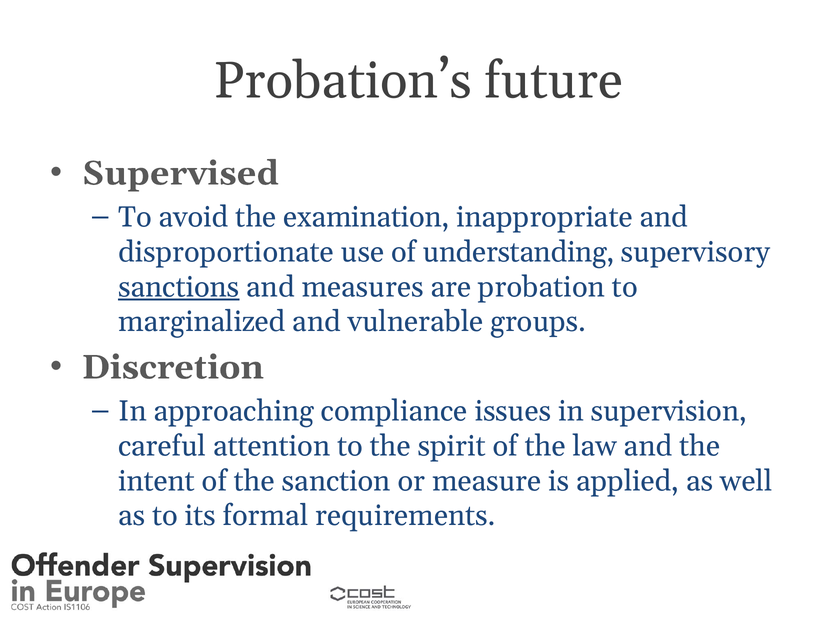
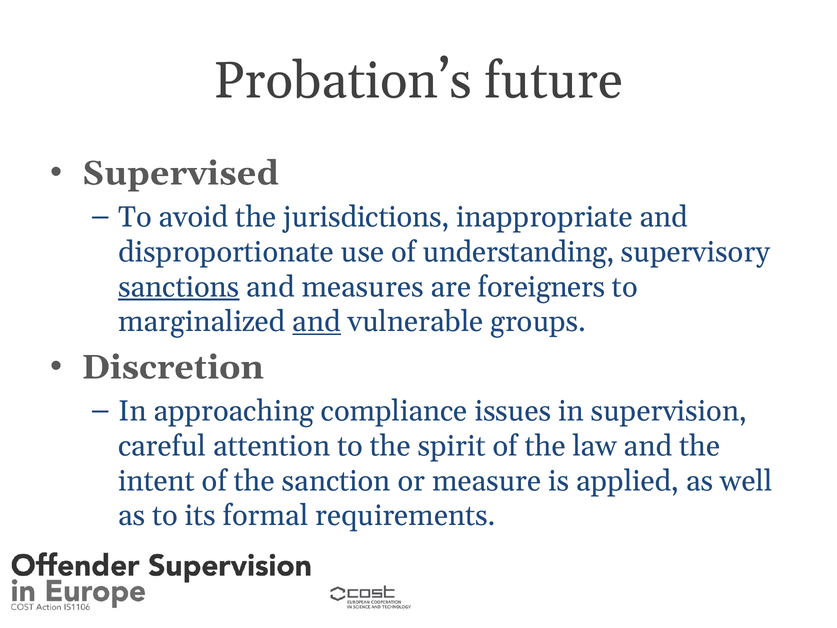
examination: examination -> jurisdictions (366, 217)
probation: probation -> foreigners (542, 287)
and underline: none -> present (317, 322)
